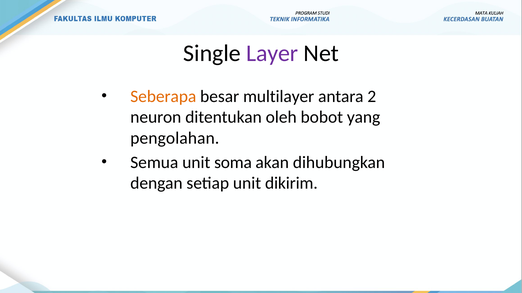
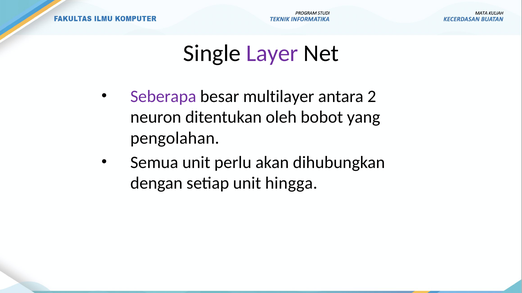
Seberapa colour: orange -> purple (163, 97)
soma: soma -> perlu (233, 163)
dikirim: dikirim -> hingga (291, 184)
